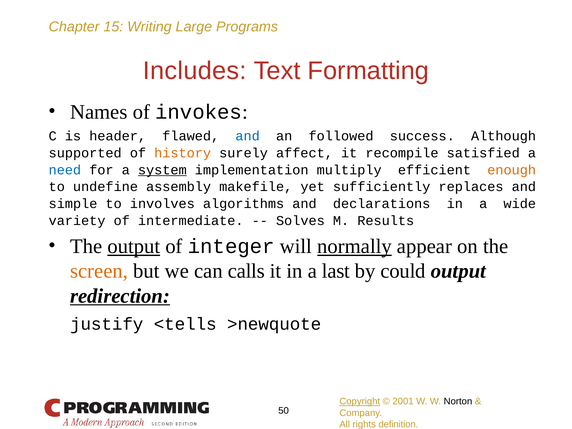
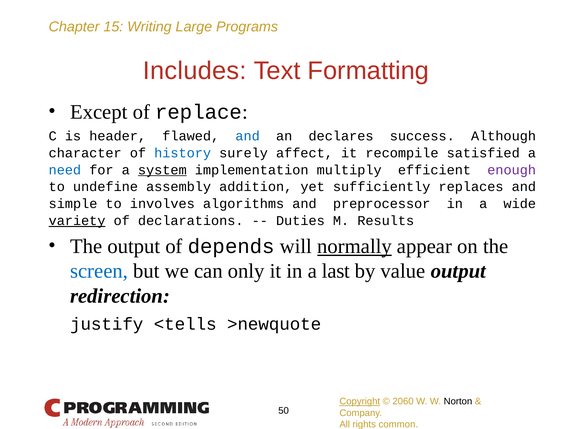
Names: Names -> Except (99, 112)
invokes: invokes -> replace (199, 112)
followed: followed -> declares (341, 136)
supported: supported -> character (85, 153)
history colour: orange -> blue (183, 153)
enough colour: orange -> purple (512, 170)
makefile: makefile -> addition (256, 187)
declarations: declarations -> preprocessor (382, 204)
variety underline: none -> present (77, 221)
intermediate: intermediate -> declarations (191, 221)
Solves: Solves -> Duties (300, 221)
output underline: present -> none (134, 246)
integer: integer -> depends (231, 246)
screen colour: orange -> blue (99, 271)
calls: calls -> only (246, 271)
could: could -> value (403, 271)
redirection underline: present -> none (120, 296)
2001: 2001 -> 2060 (403, 402)
definition: definition -> common (398, 424)
